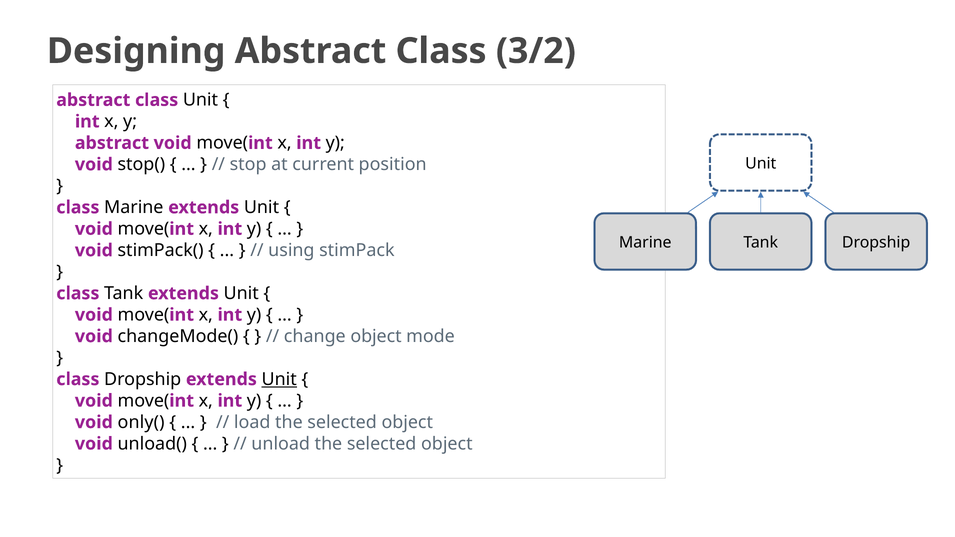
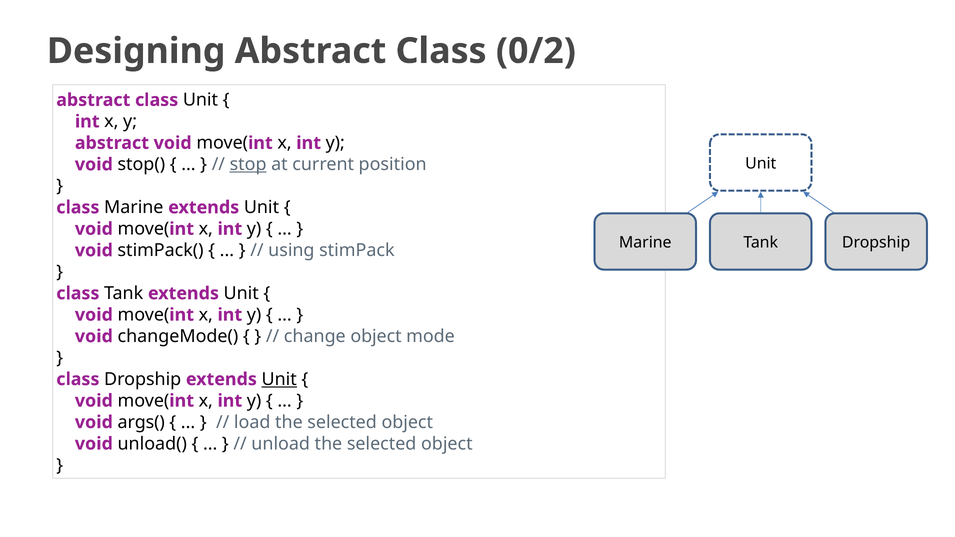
3/2: 3/2 -> 0/2 (536, 51)
stop underline: none -> present (248, 165)
only(: only( -> args( (141, 422)
